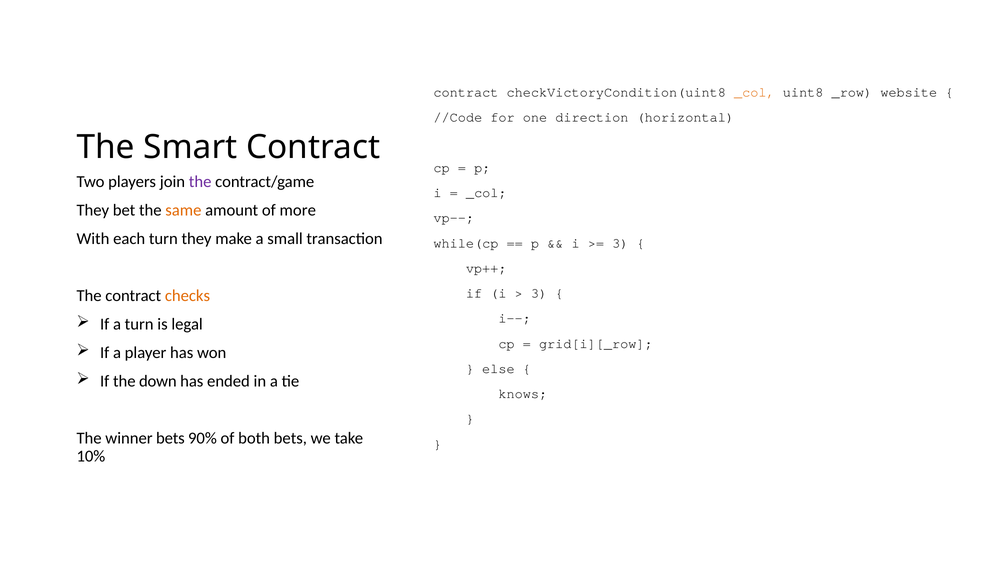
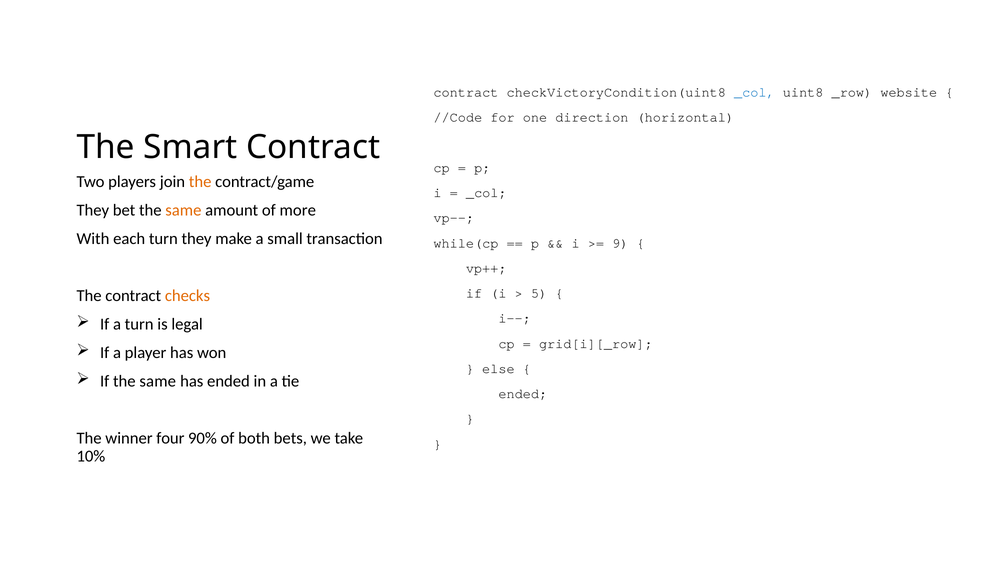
_col colour: orange -> blue (754, 92)
the colour: purple -> orange (200, 182)
3: 3 -> 9 (620, 243)
3: 3 -> 5 (539, 293)
If the down: down -> same (158, 381)
knows: knows -> ended (523, 394)
winner bets: bets -> four (170, 438)
